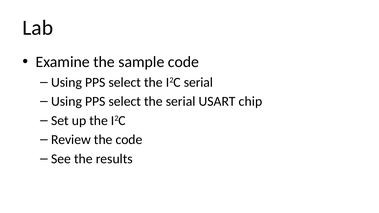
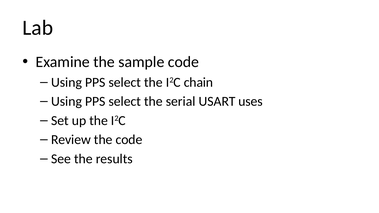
I2C serial: serial -> chain (198, 82)
chip: chip -> uses (251, 102)
